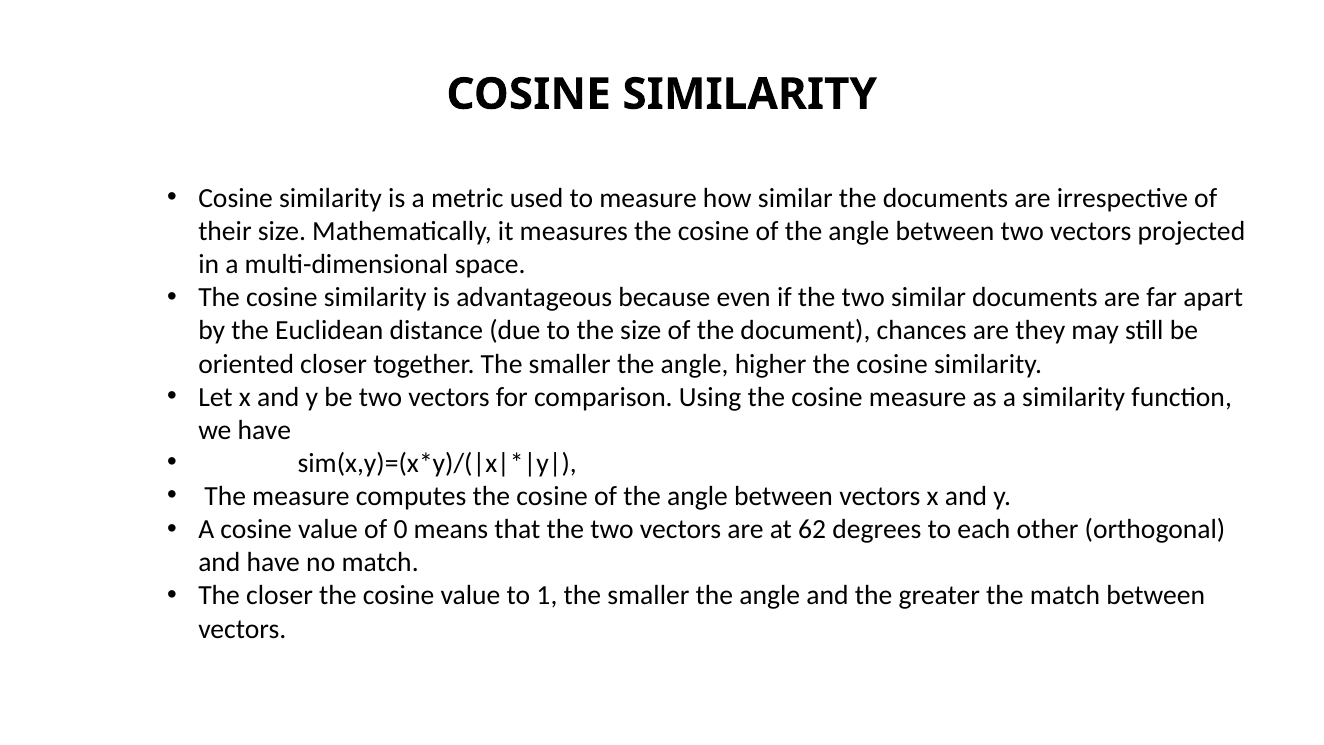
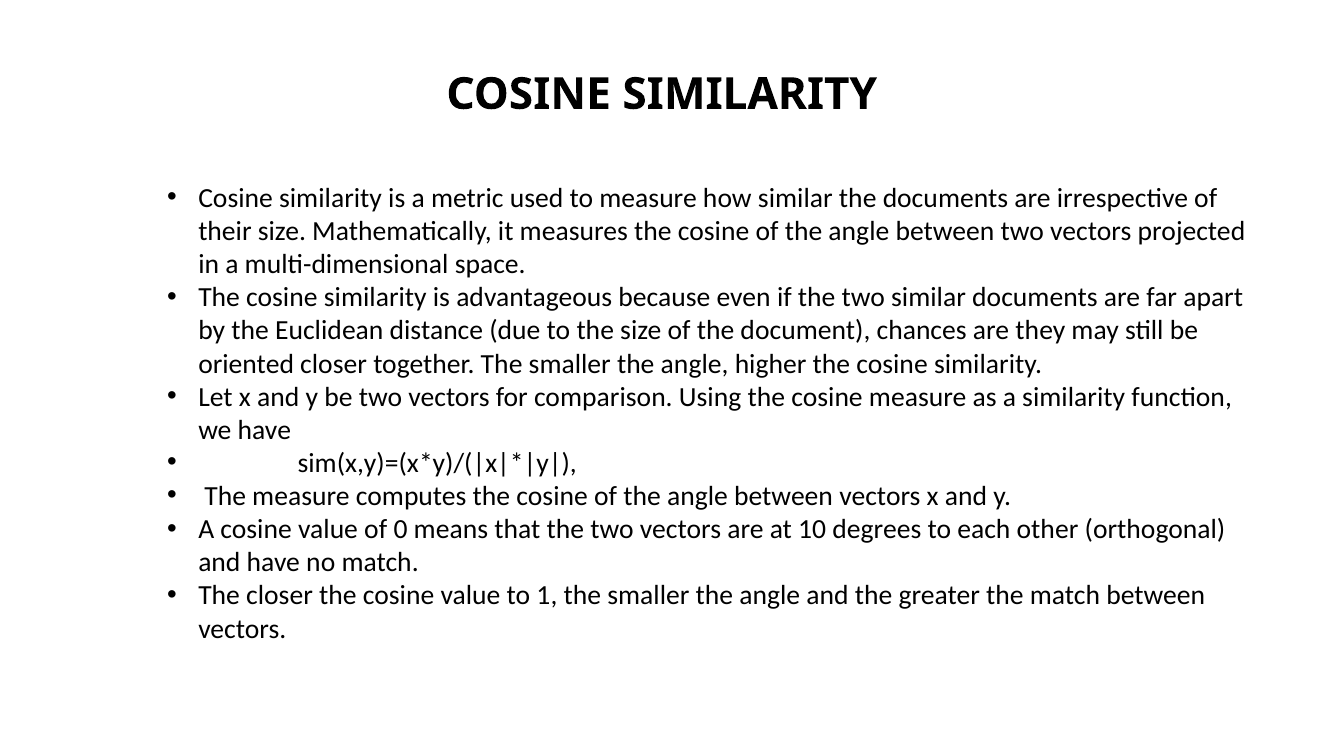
62: 62 -> 10 (812, 529)
